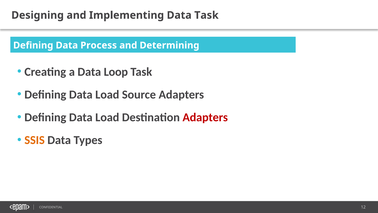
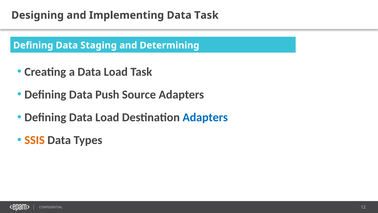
Process: Process -> Staging (99, 45)
a Data Loop: Loop -> Load (116, 72)
Load: Load -> Push (107, 94)
Adapters colour: red -> blue (205, 117)
